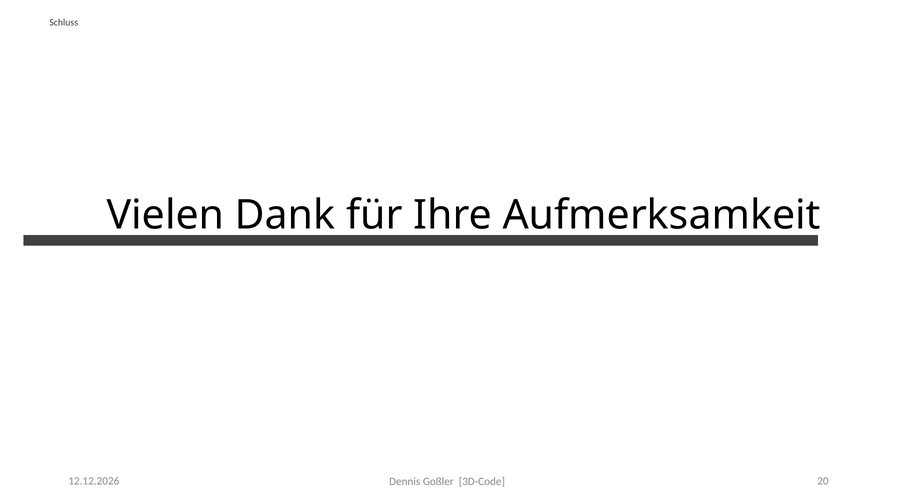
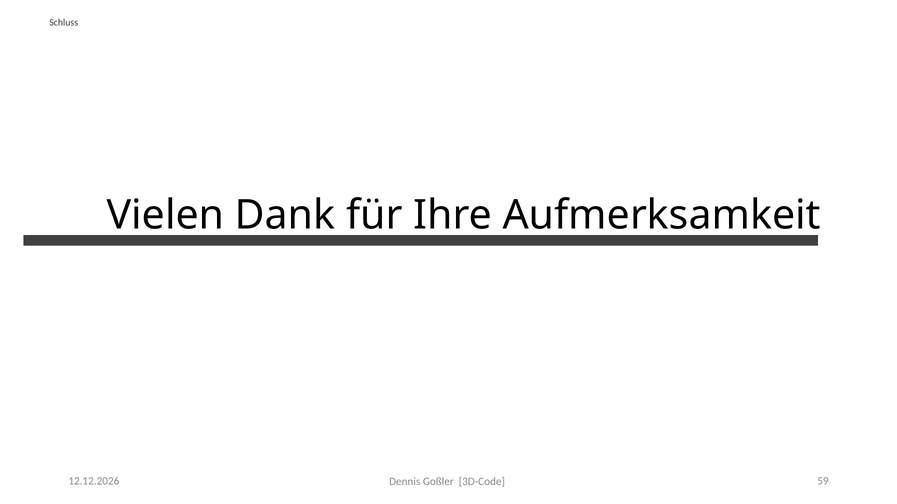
20: 20 -> 59 (823, 482)
